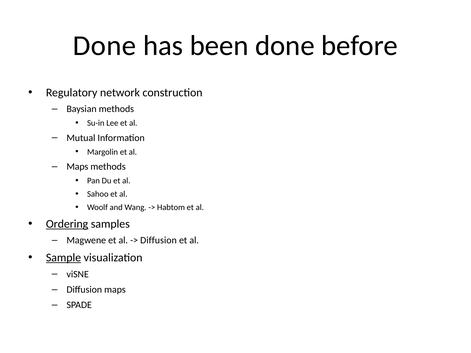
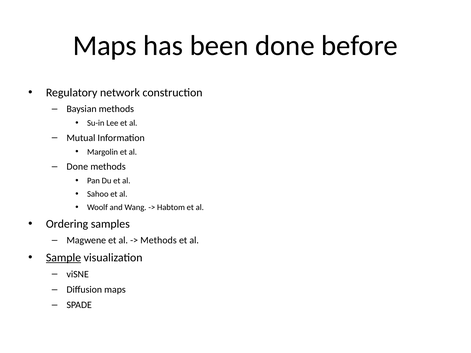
Done: Done -> Maps (105, 46)
Maps: Maps -> Done (77, 167)
Ordering underline: present -> none (67, 224)
Diffusion: Diffusion -> Methods (158, 241)
